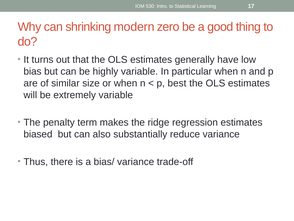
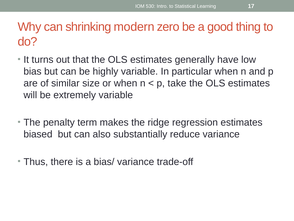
best: best -> take (177, 83)
